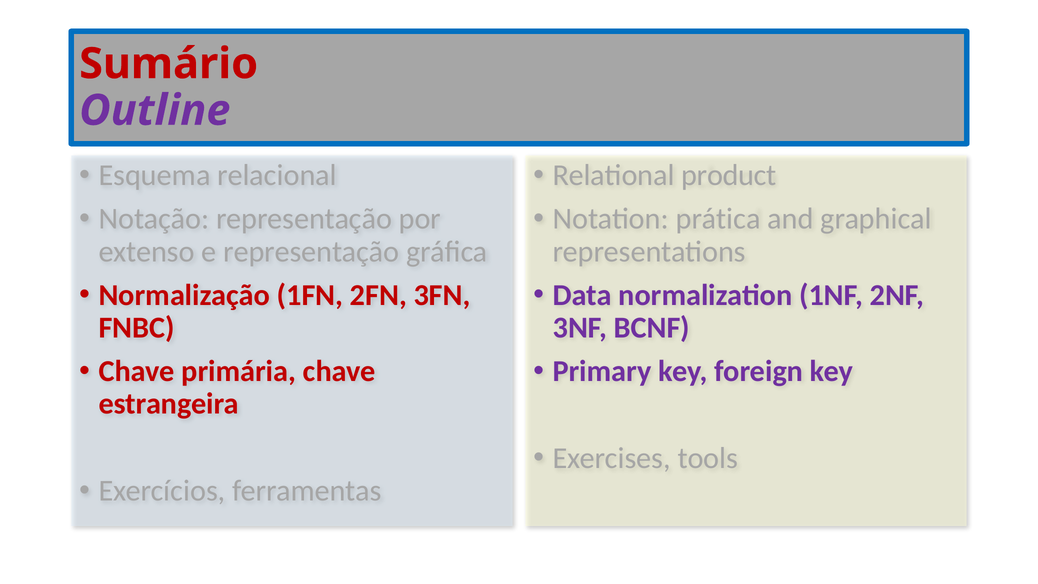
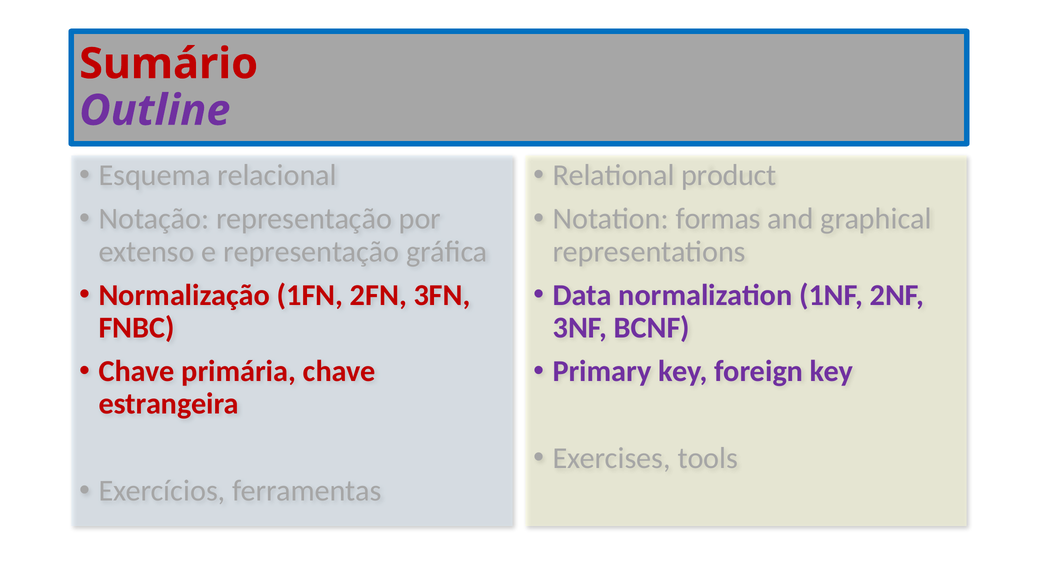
prática: prática -> formas (718, 219)
